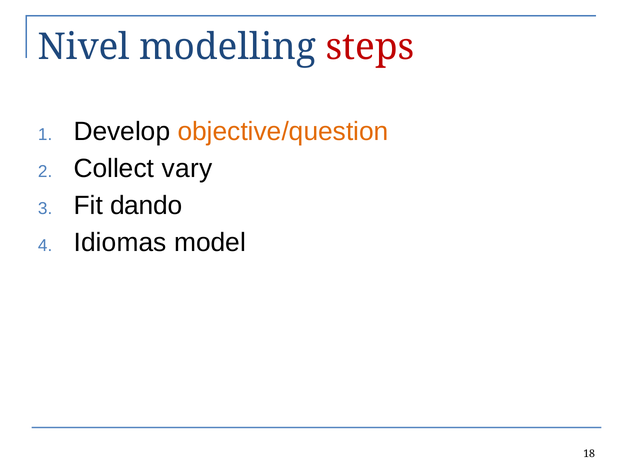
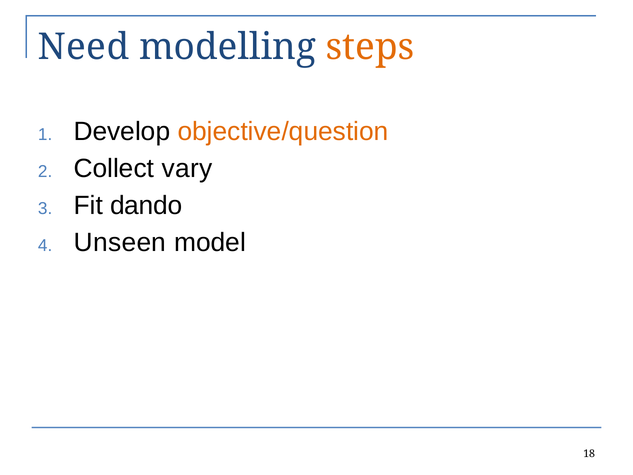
Nivel: Nivel -> Need (84, 47)
steps colour: red -> orange (370, 47)
Idiomas: Idiomas -> Unseen (120, 242)
